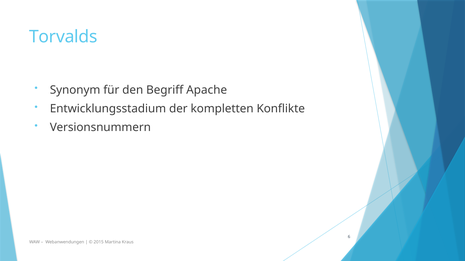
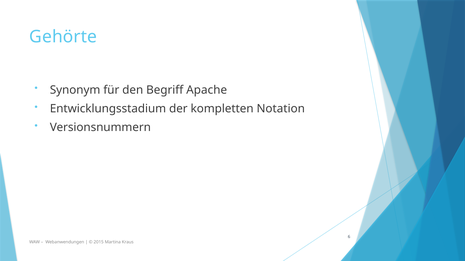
Torvalds: Torvalds -> Gehörte (63, 37)
Konflikte: Konflikte -> Notation (281, 109)
